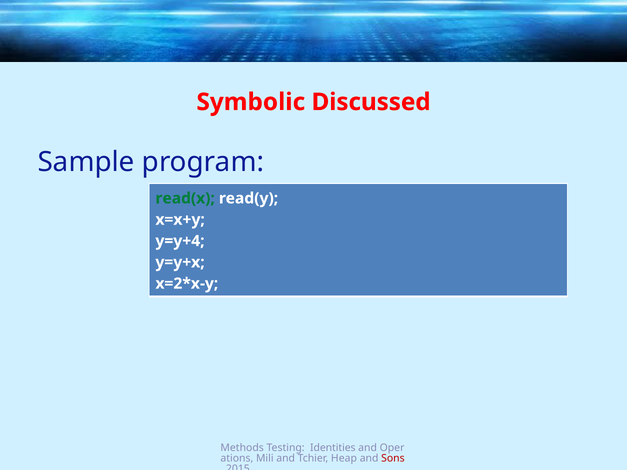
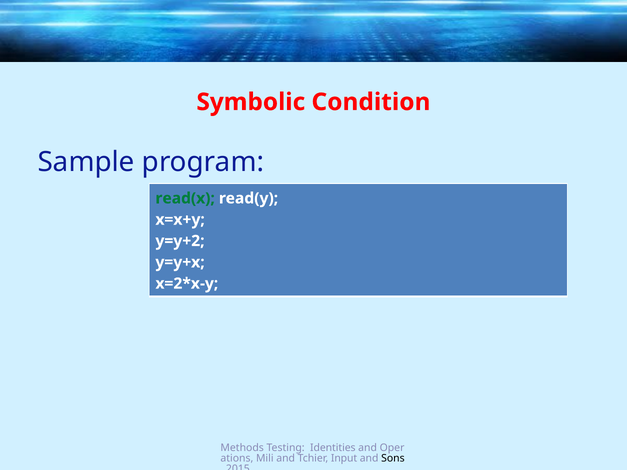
Discussed: Discussed -> Condition (371, 102)
y=y+4: y=y+4 -> y=y+2 (180, 241)
Heap: Heap -> Input (344, 459)
Sons colour: red -> black (393, 459)
